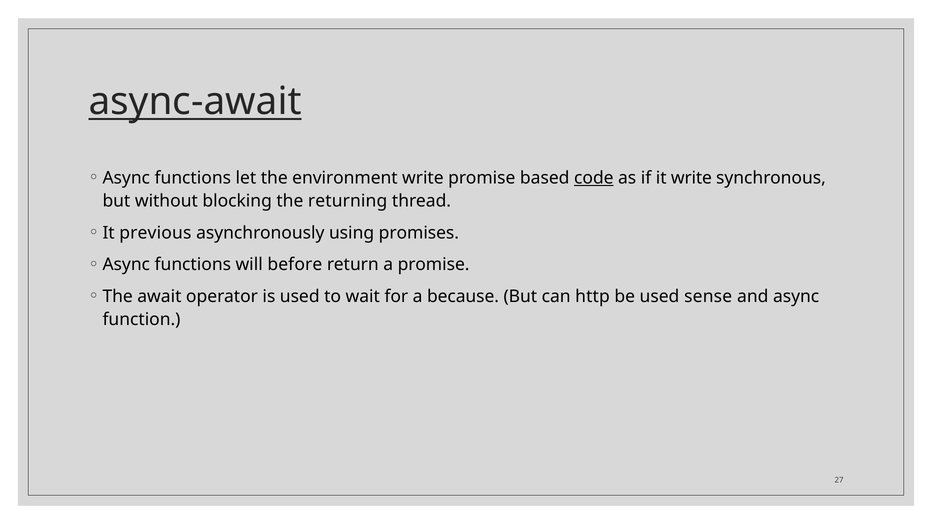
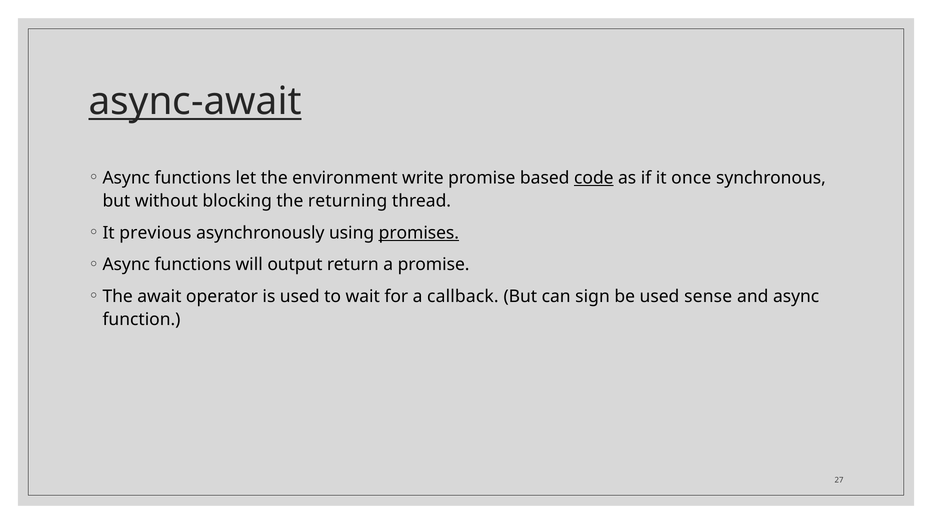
it write: write -> once (691, 178)
promises underline: none -> present (419, 233)
before: before -> output (295, 265)
because: because -> callback (463, 297)
http: http -> sign (593, 297)
